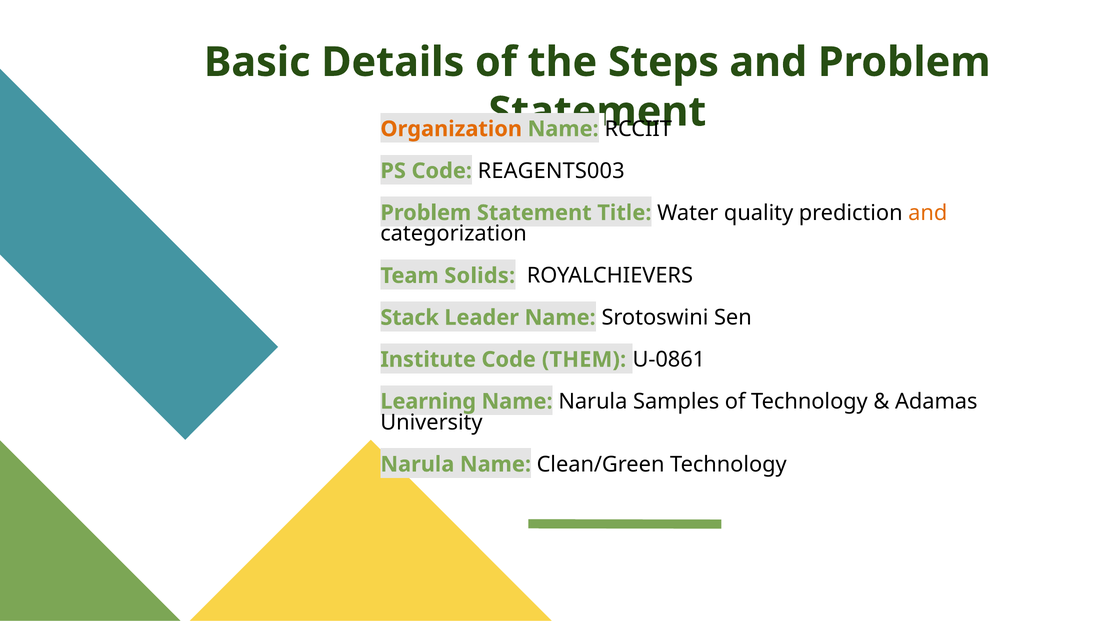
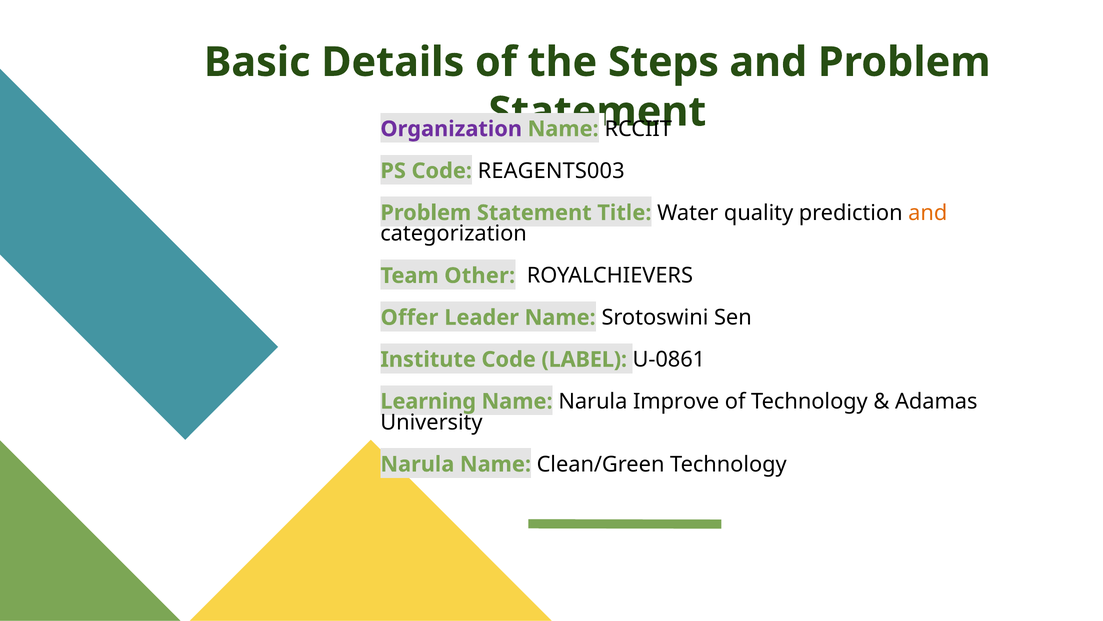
Organization colour: orange -> purple (451, 129)
Solids: Solids -> Other (480, 275)
Stack: Stack -> Offer (409, 317)
THEM: THEM -> LABEL (584, 359)
Samples: Samples -> Improve (676, 401)
